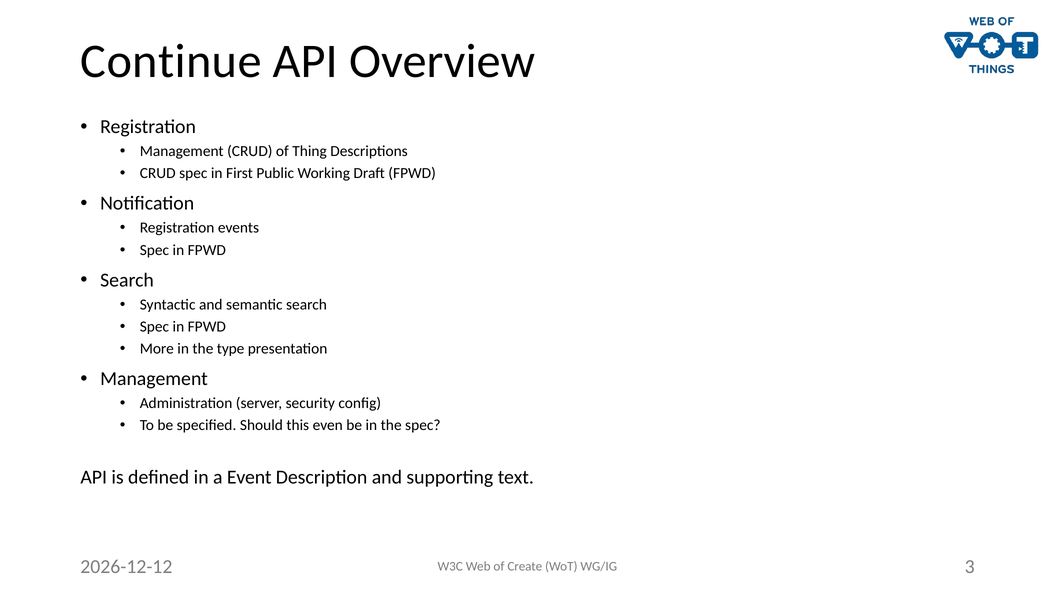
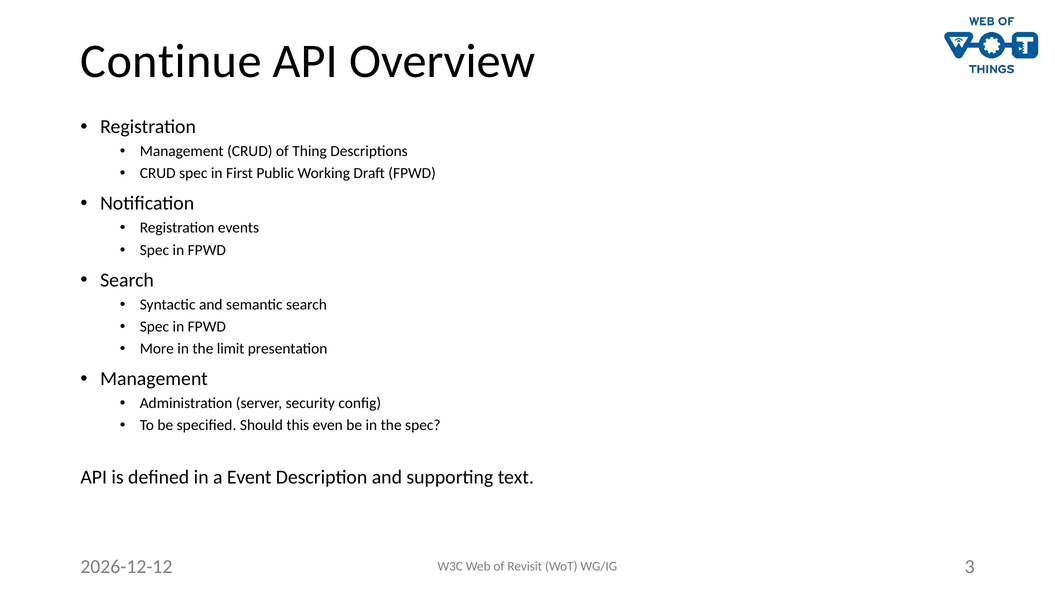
type: type -> limit (231, 349)
Create: Create -> Revisit (525, 567)
